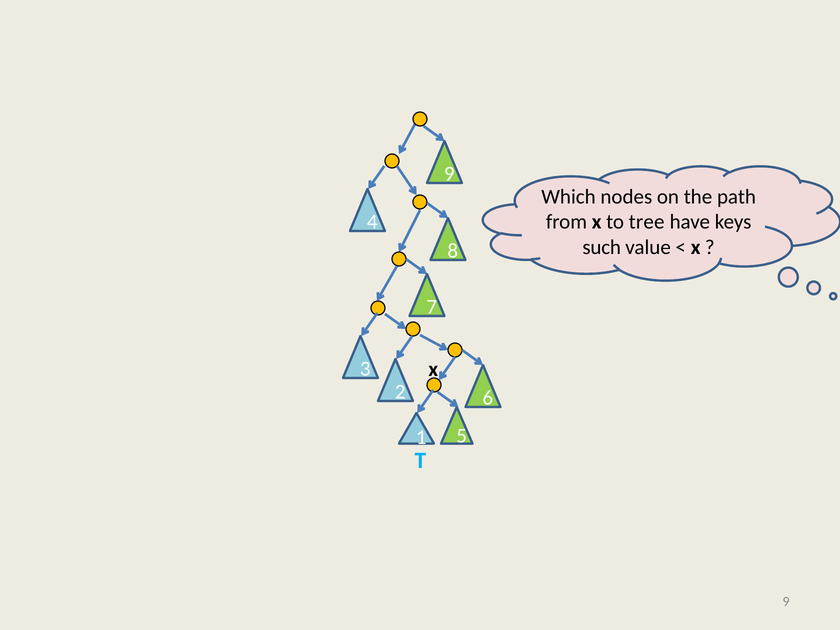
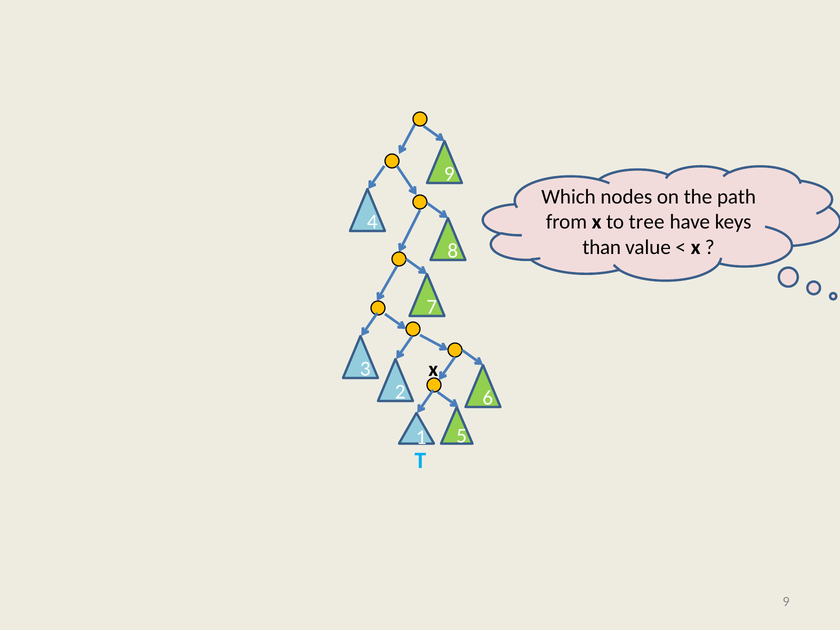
such: such -> than (602, 247)
